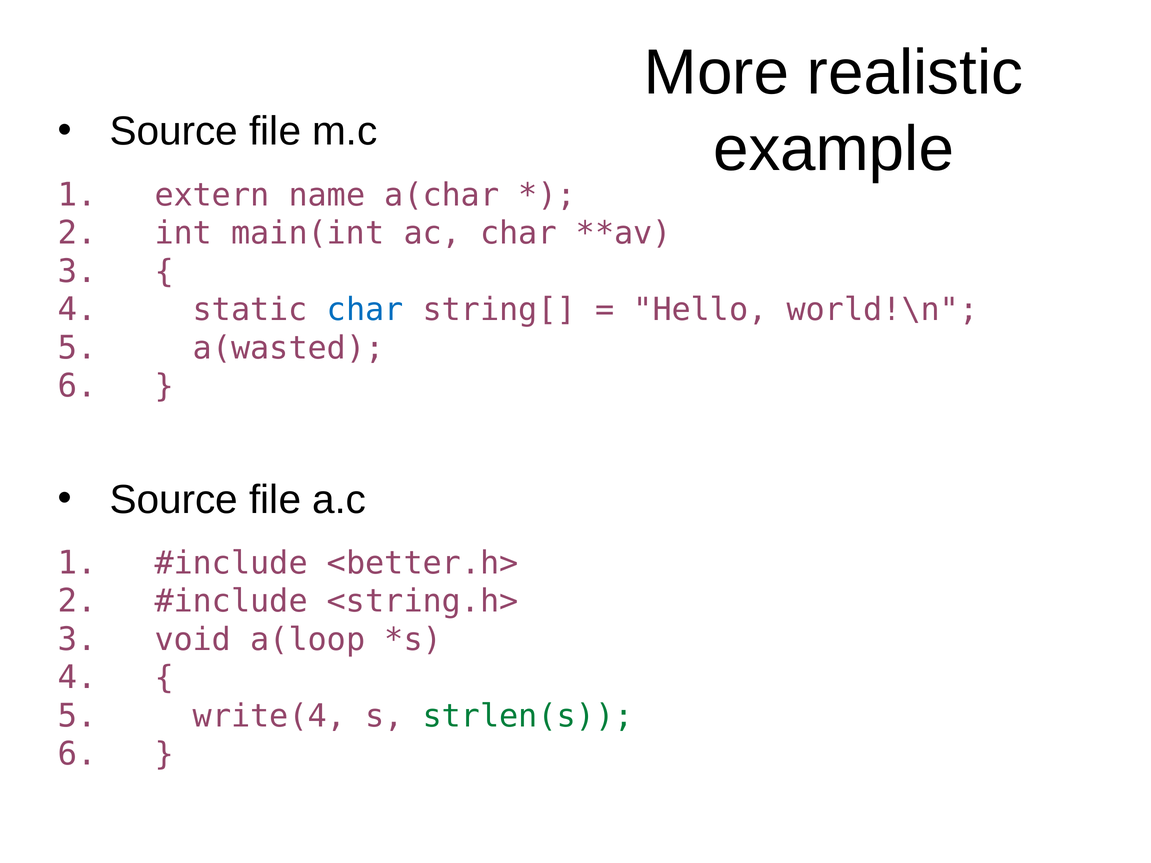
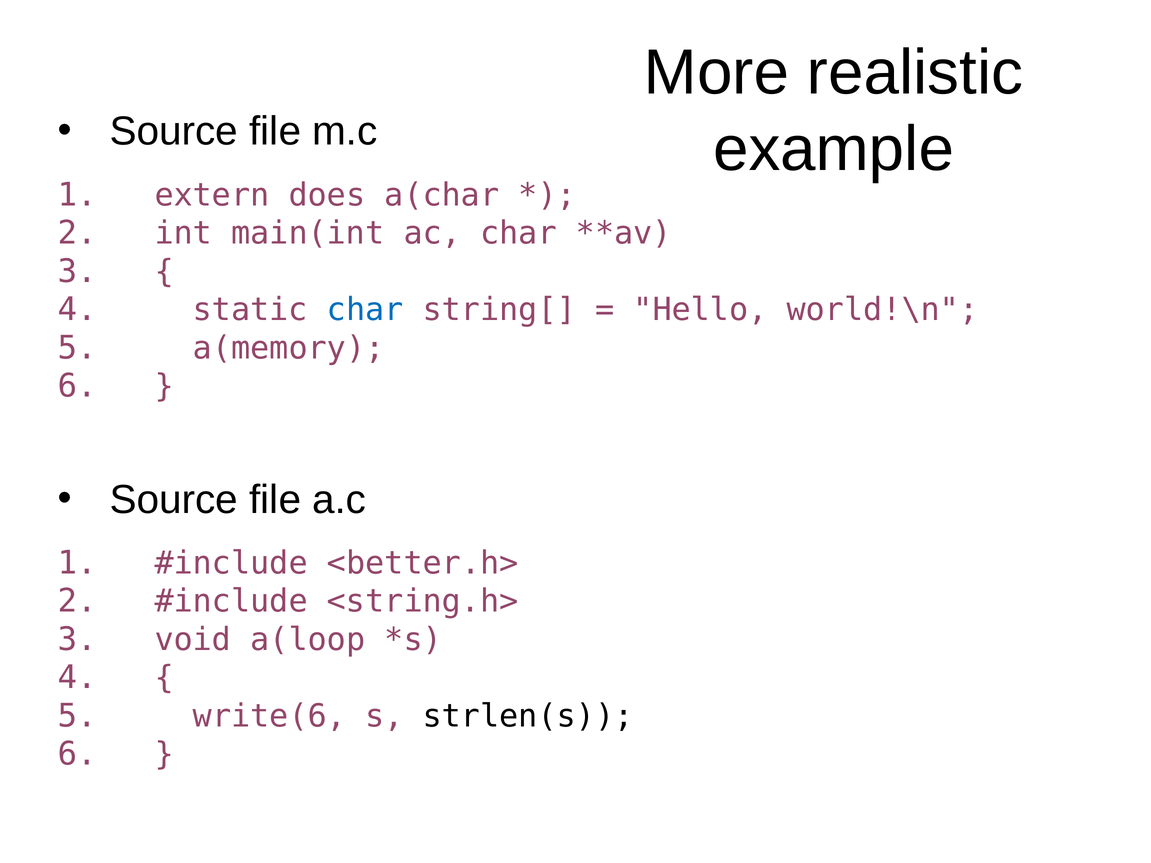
name: name -> does (327, 195)
a(wasted: a(wasted -> a(memory (289, 348)
write(4: write(4 -> write(6 (270, 716)
strlen(s colour: green -> black (528, 716)
